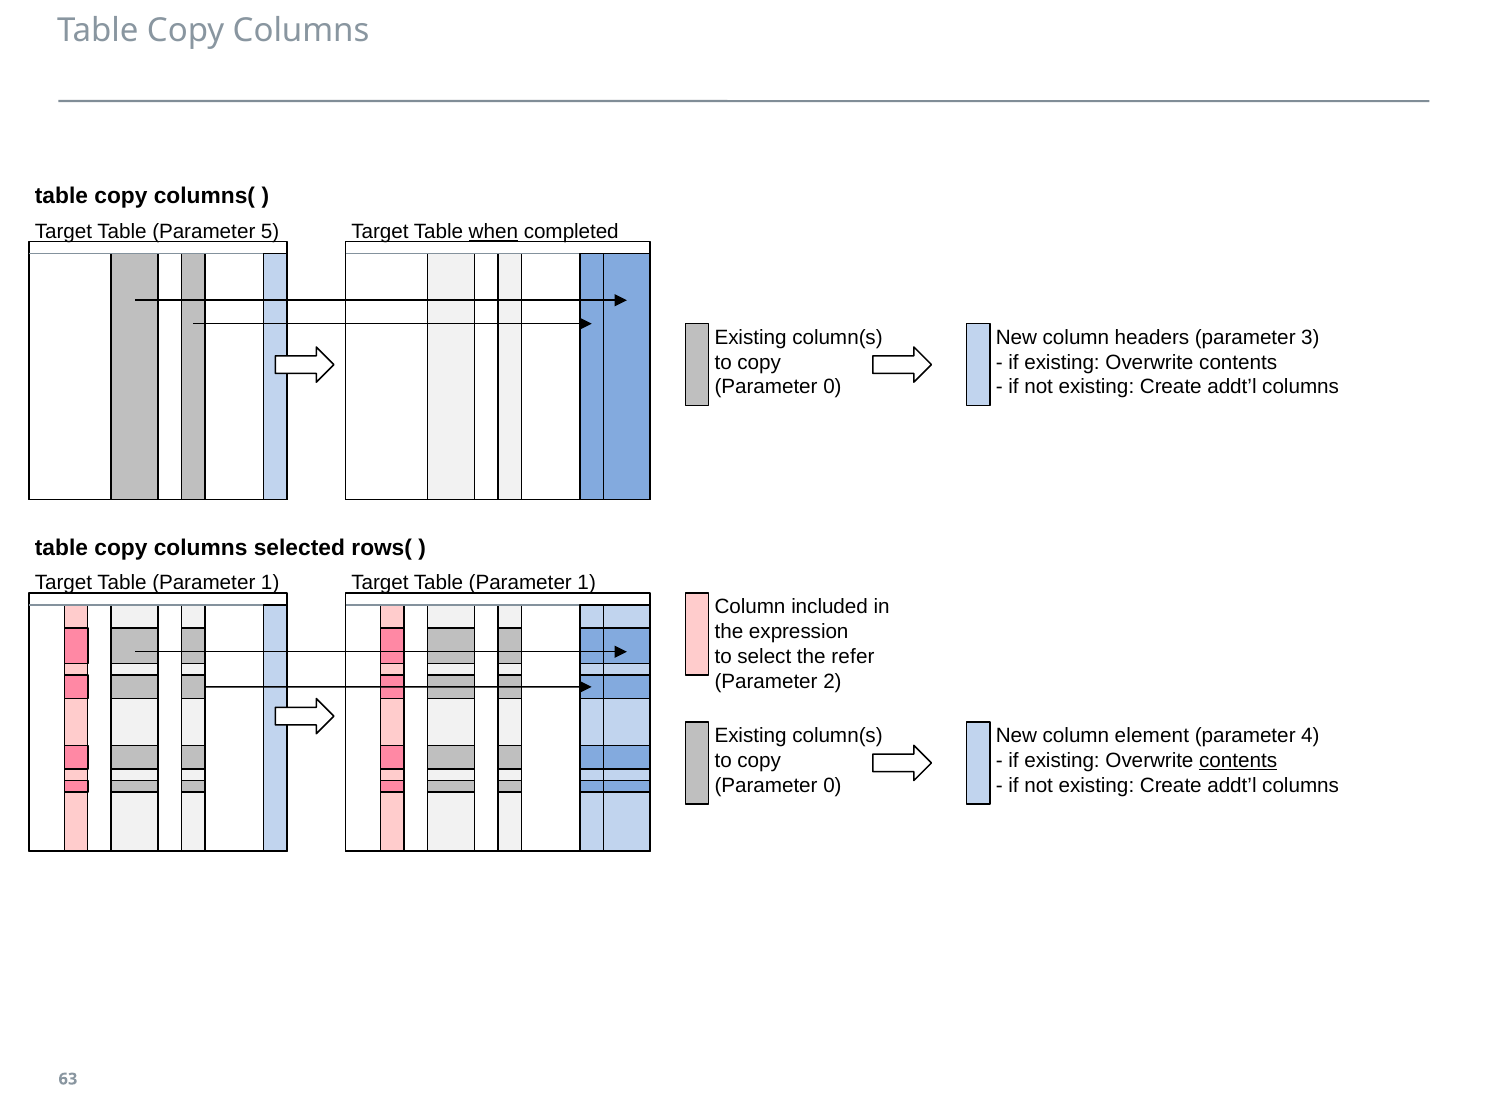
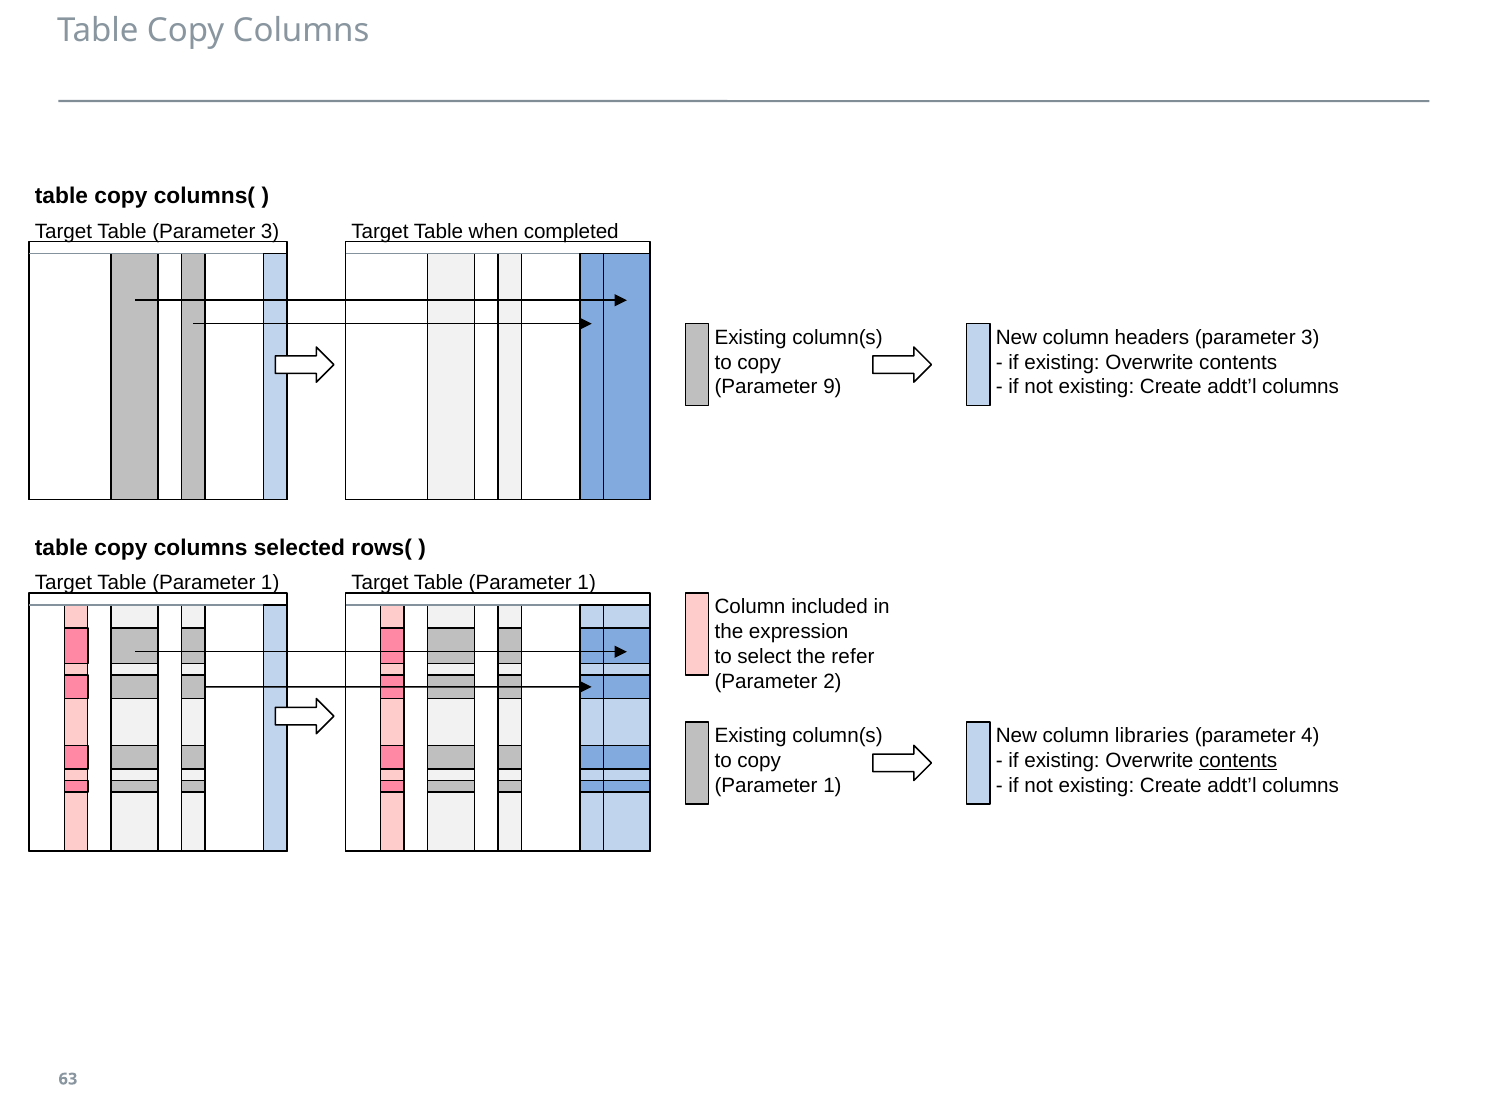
Table Parameter 5: 5 -> 3 (270, 231)
when underline: present -> none (493, 231)
0: 0 -> 9 (832, 387)
element: element -> libraries (1152, 736)
0: 0 -> 1 (832, 786)
